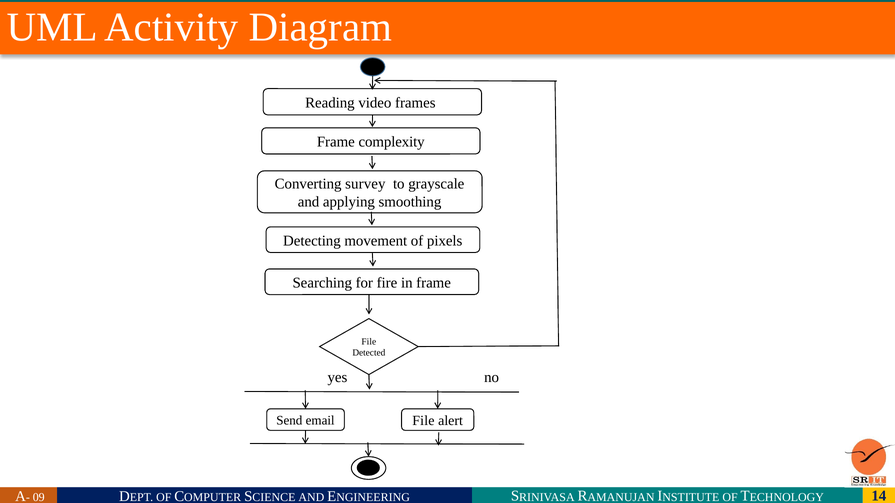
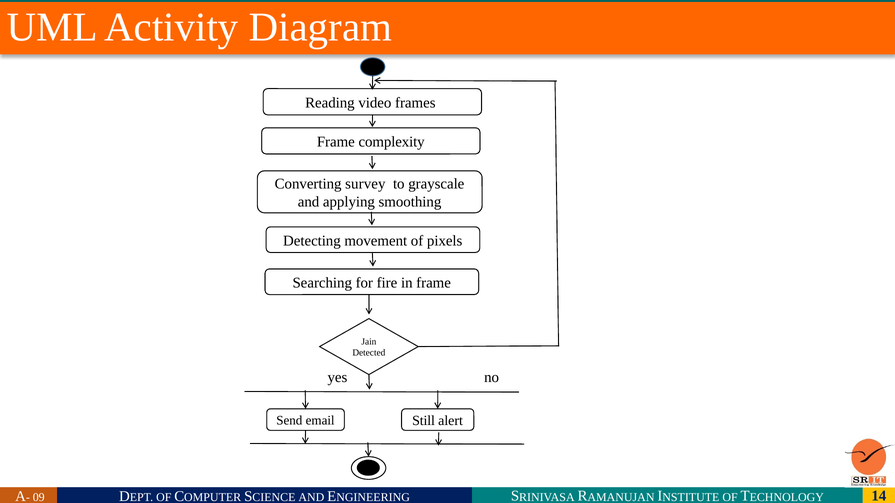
File: File -> Jain (369, 342)
email File: File -> Still (424, 421)
